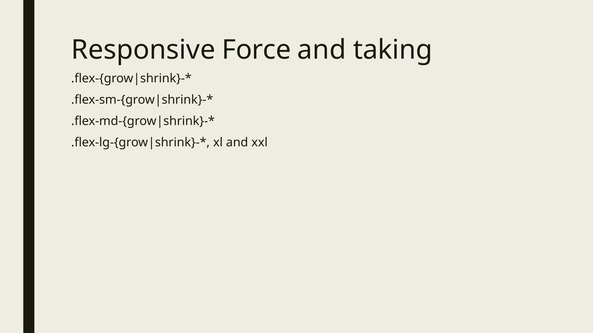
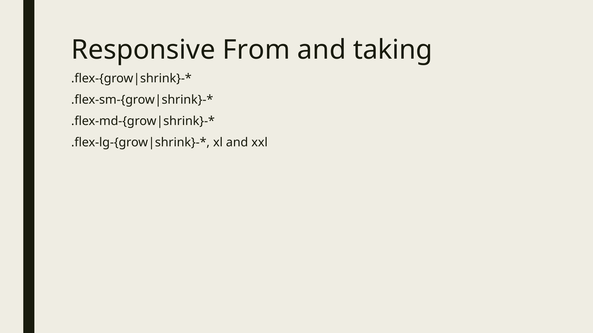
Force: Force -> From (256, 50)
